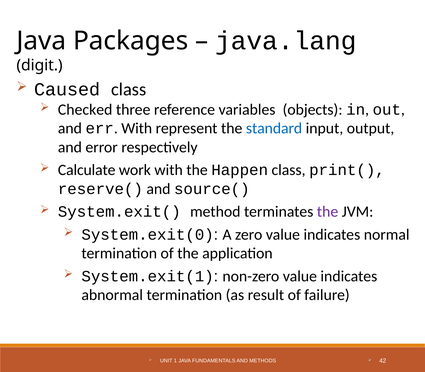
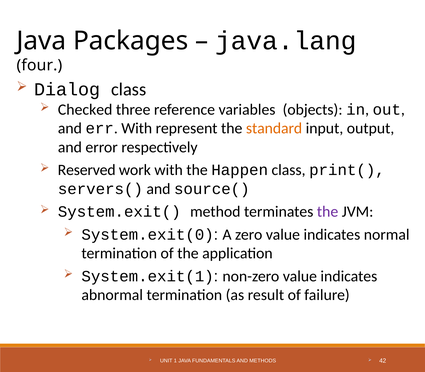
digit: digit -> four (39, 65)
Caused: Caused -> Dialog (67, 89)
standard colour: blue -> orange (274, 129)
Calculate: Calculate -> Reserved (87, 170)
reserve(: reserve( -> servers( (100, 189)
